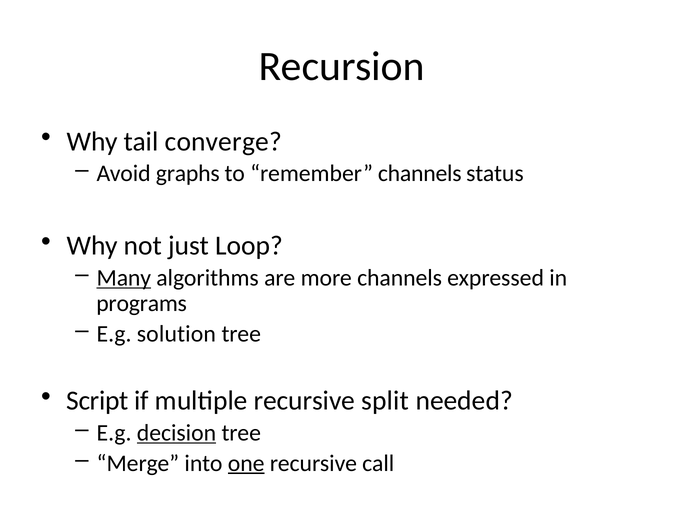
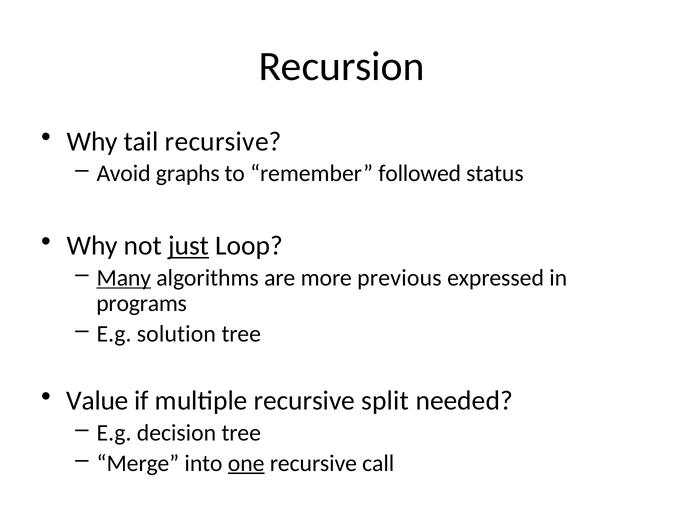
tail converge: converge -> recursive (223, 142)
remember channels: channels -> followed (420, 174)
just underline: none -> present (189, 246)
more channels: channels -> previous (399, 278)
Script: Script -> Value (97, 401)
decision underline: present -> none (176, 433)
